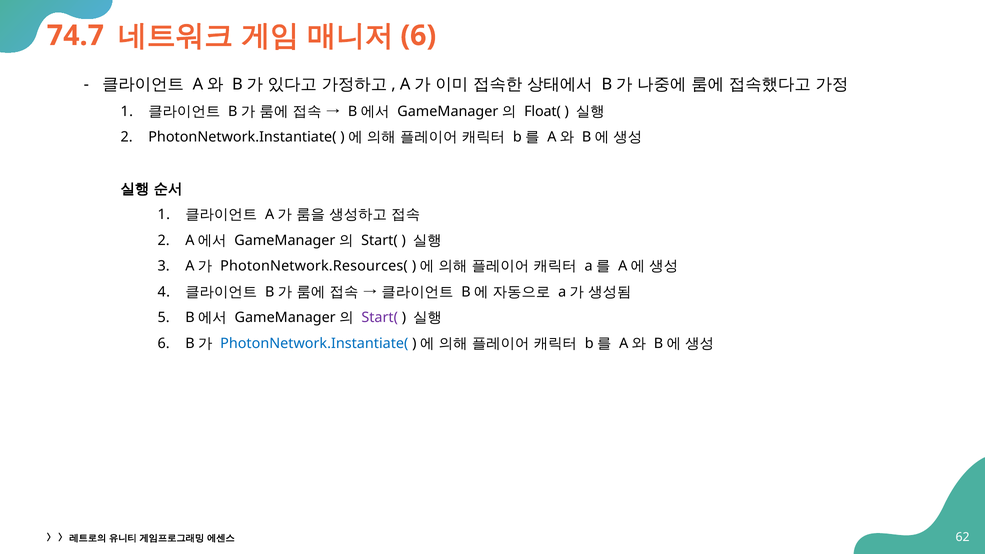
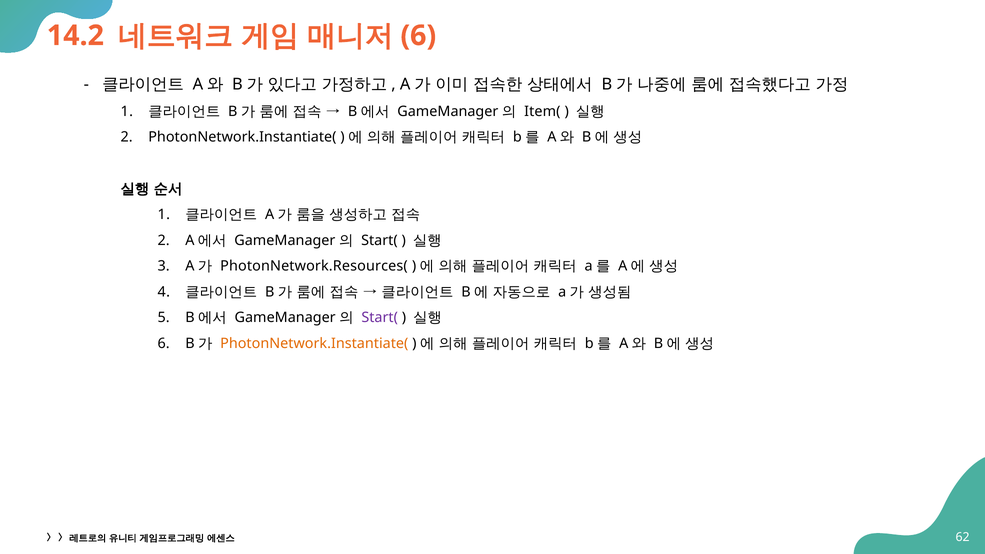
74.7: 74.7 -> 14.2 (75, 36)
Float(: Float( -> Item( (542, 111)
PhotonNetwork.Instantiate( colour: blue -> orange (314, 344)
